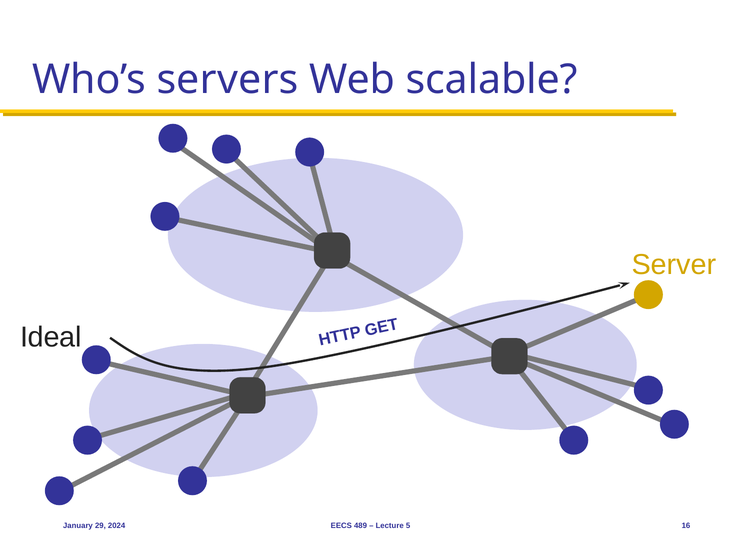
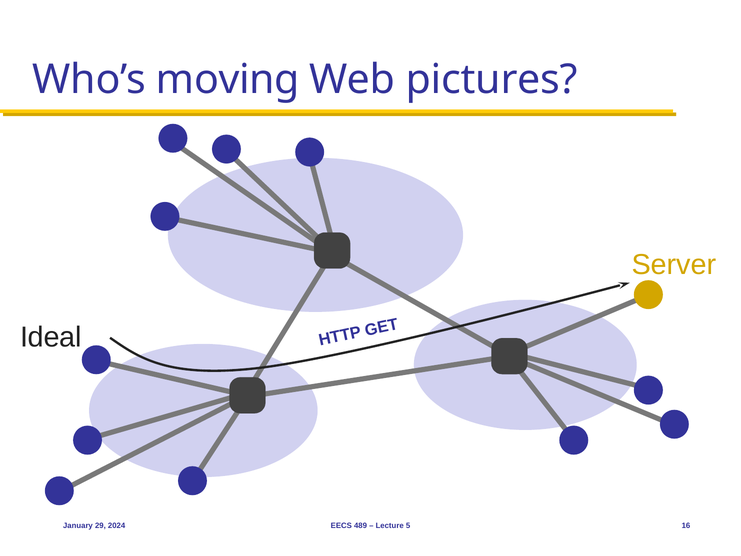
servers: servers -> moving (228, 79)
scalable: scalable -> pictures (492, 79)
